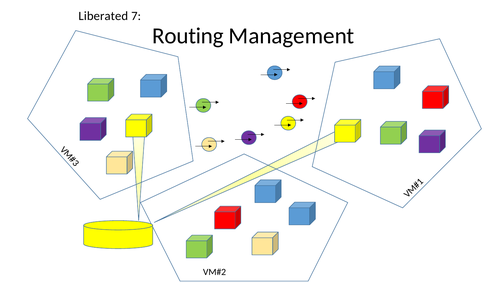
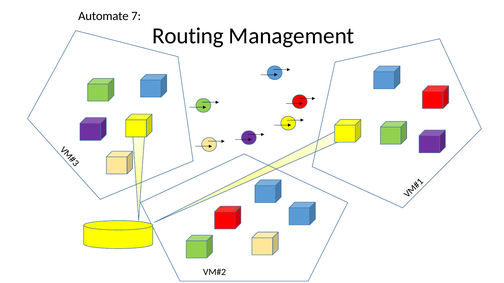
Liberated: Liberated -> Automate (103, 16)
